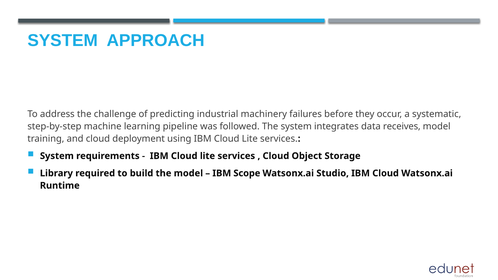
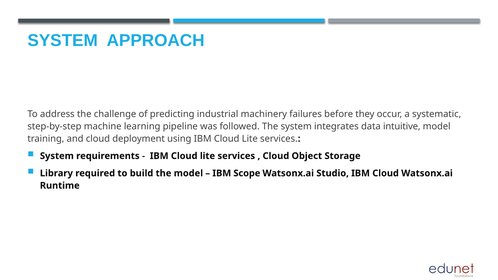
receives: receives -> intuitive (402, 126)
